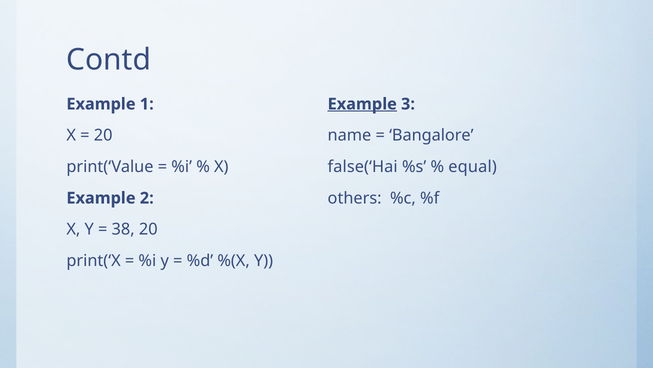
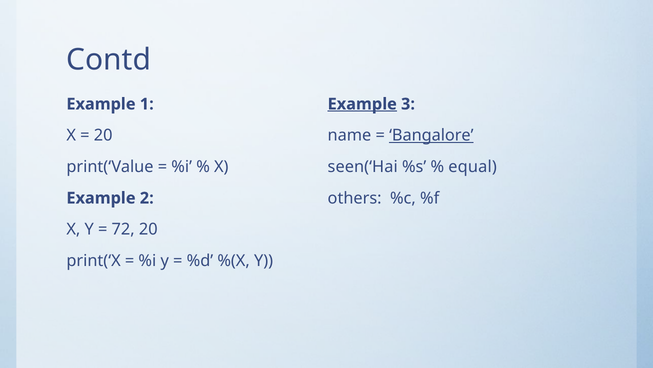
Bangalore underline: none -> present (431, 135)
false(‘Hai: false(‘Hai -> seen(‘Hai (363, 167)
38: 38 -> 72 (123, 229)
